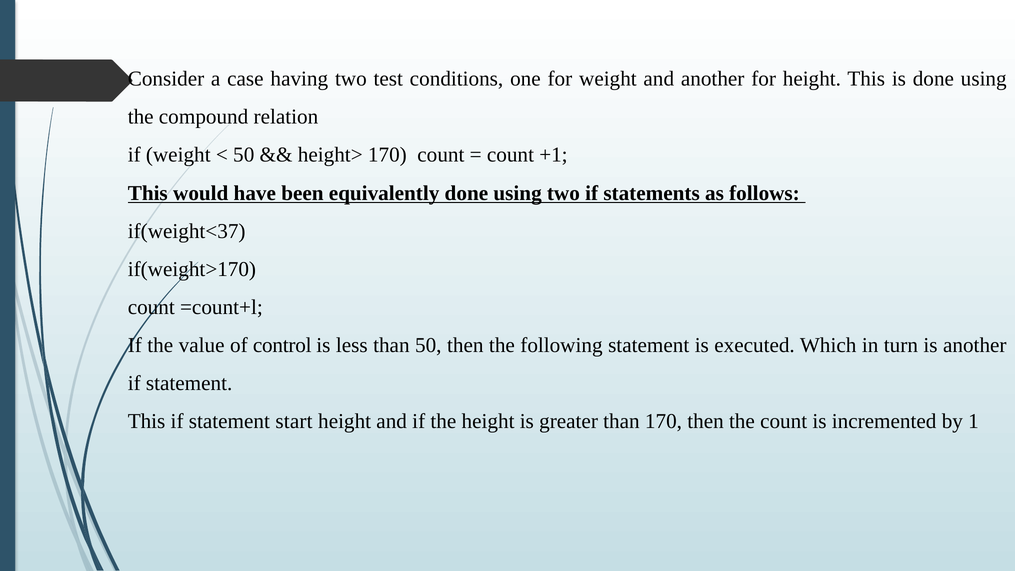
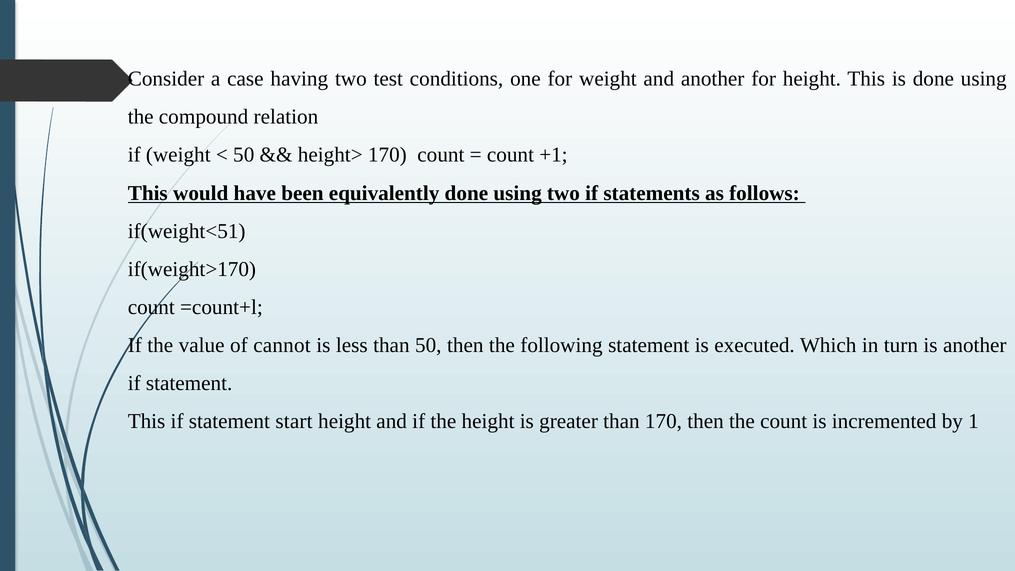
if(weight<37: if(weight<37 -> if(weight<51 (187, 231)
control: control -> cannot (282, 345)
